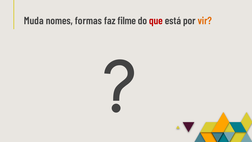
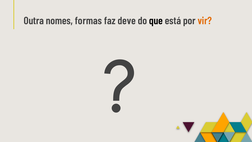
Muda: Muda -> Outra (34, 21)
filme: filme -> deve (127, 21)
que colour: red -> black (156, 21)
